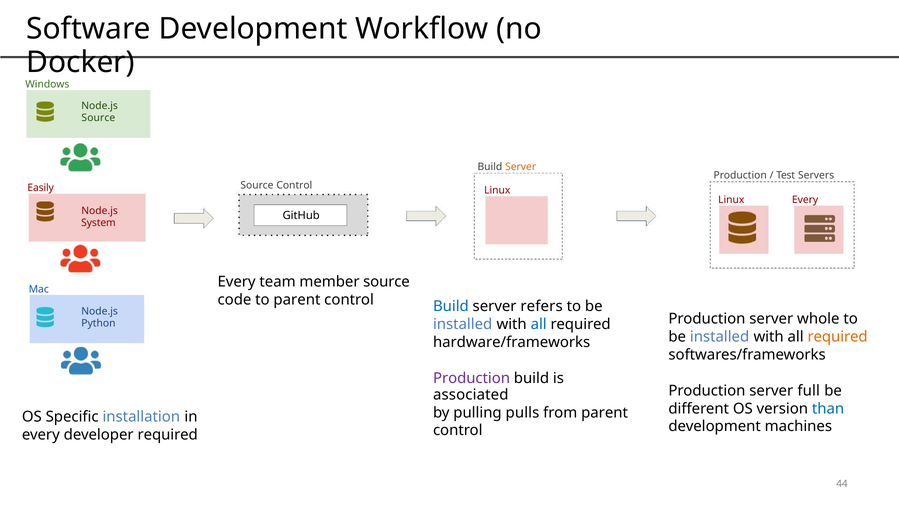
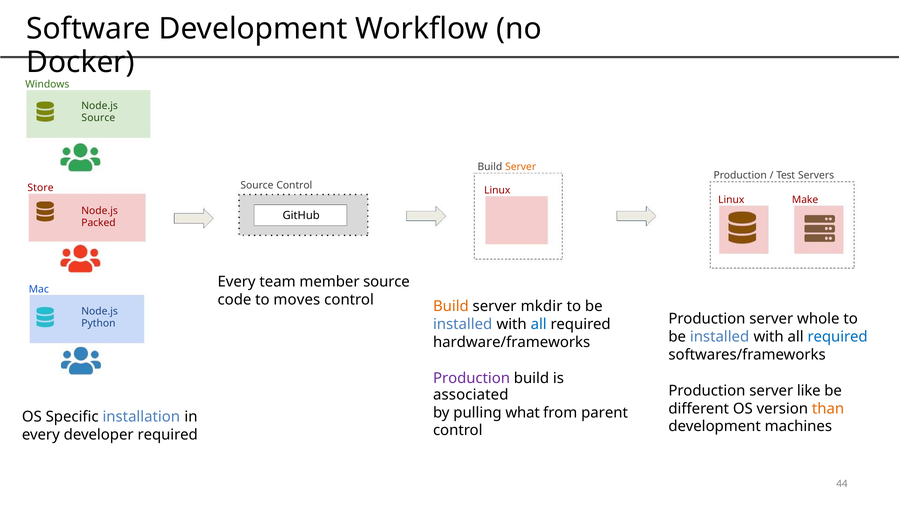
Easily: Easily -> Store (41, 188)
Linux Every: Every -> Make (805, 200)
System: System -> Packed (98, 223)
to parent: parent -> moves (297, 300)
Build colour: blue -> orange (451, 306)
refers: refers -> mkdir (542, 306)
required colour: orange -> blue (838, 337)
full: full -> like (809, 391)
than colour: blue -> orange (828, 408)
pulls: pulls -> what (523, 412)
